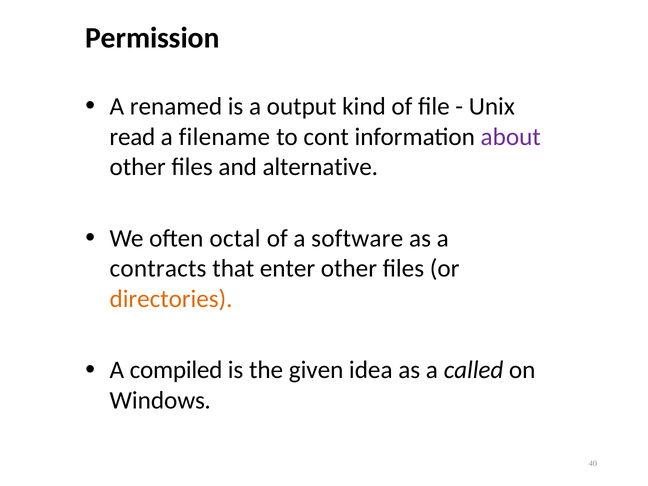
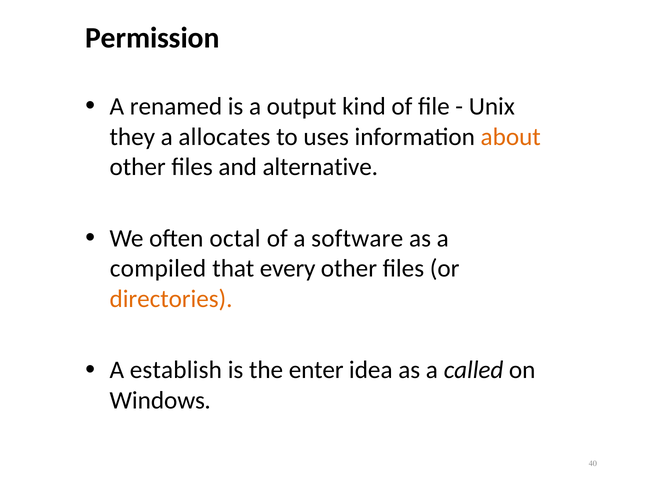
read: read -> they (132, 137)
filename: filename -> allocates (224, 137)
cont: cont -> uses (326, 137)
about colour: purple -> orange (511, 137)
contracts: contracts -> compiled (158, 269)
enter: enter -> every (288, 269)
compiled: compiled -> establish (176, 370)
given: given -> enter (316, 370)
